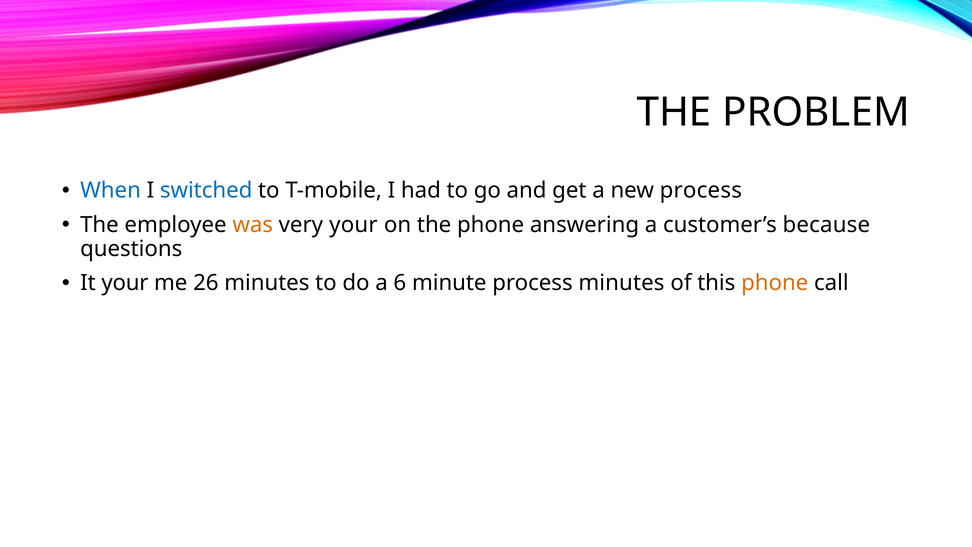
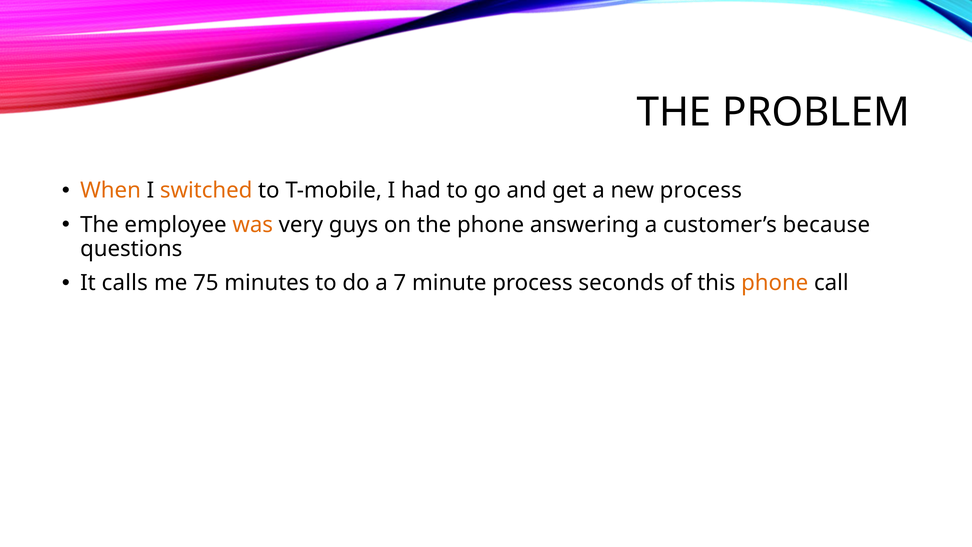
When colour: blue -> orange (111, 190)
switched colour: blue -> orange (206, 190)
very your: your -> guys (354, 225)
It your: your -> calls (125, 283)
26: 26 -> 75 (206, 283)
6: 6 -> 7 (400, 283)
process minutes: minutes -> seconds (621, 283)
